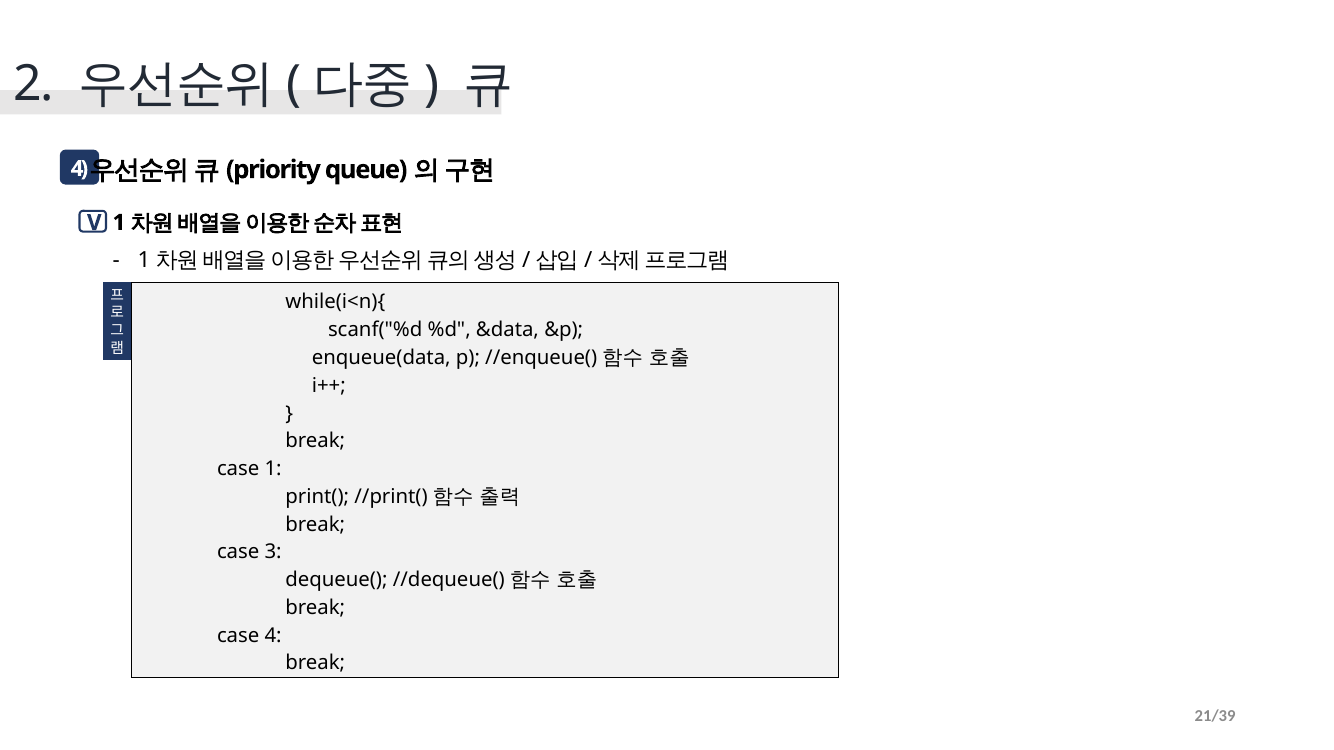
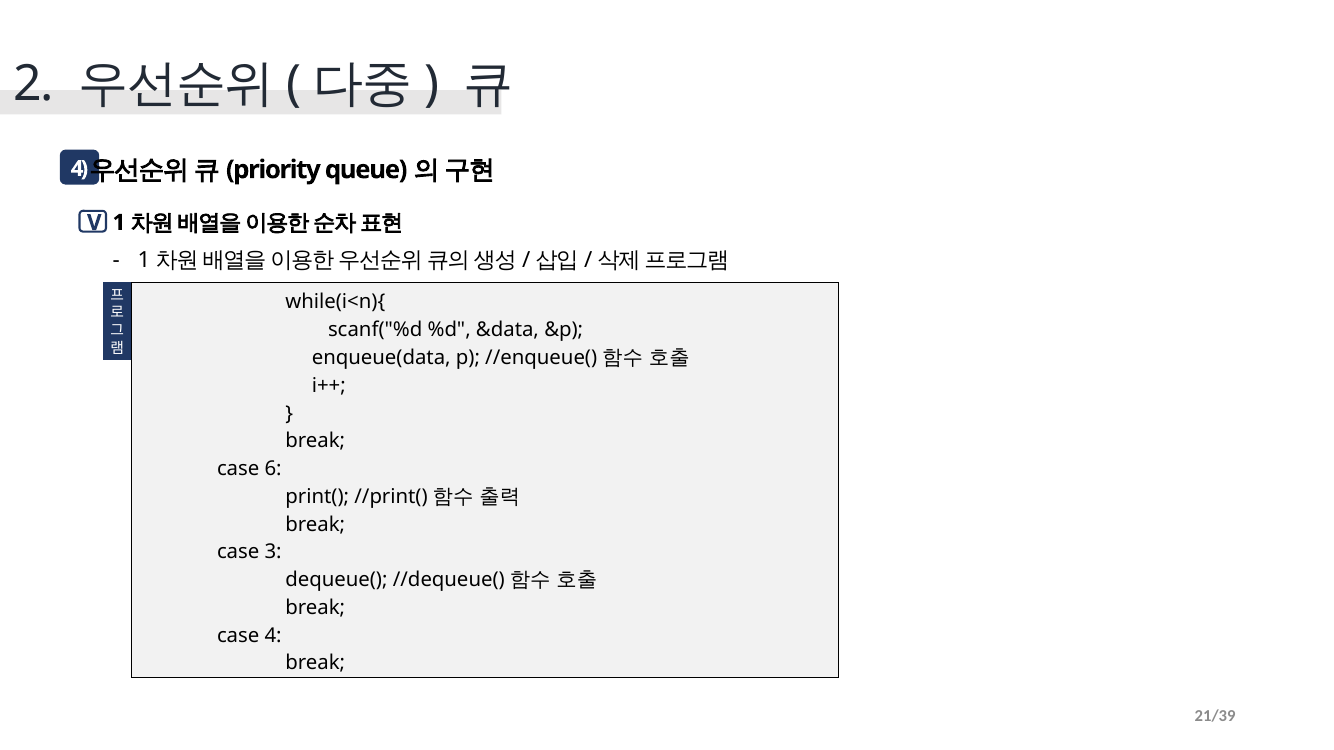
case 1: 1 -> 6 (273, 469)
